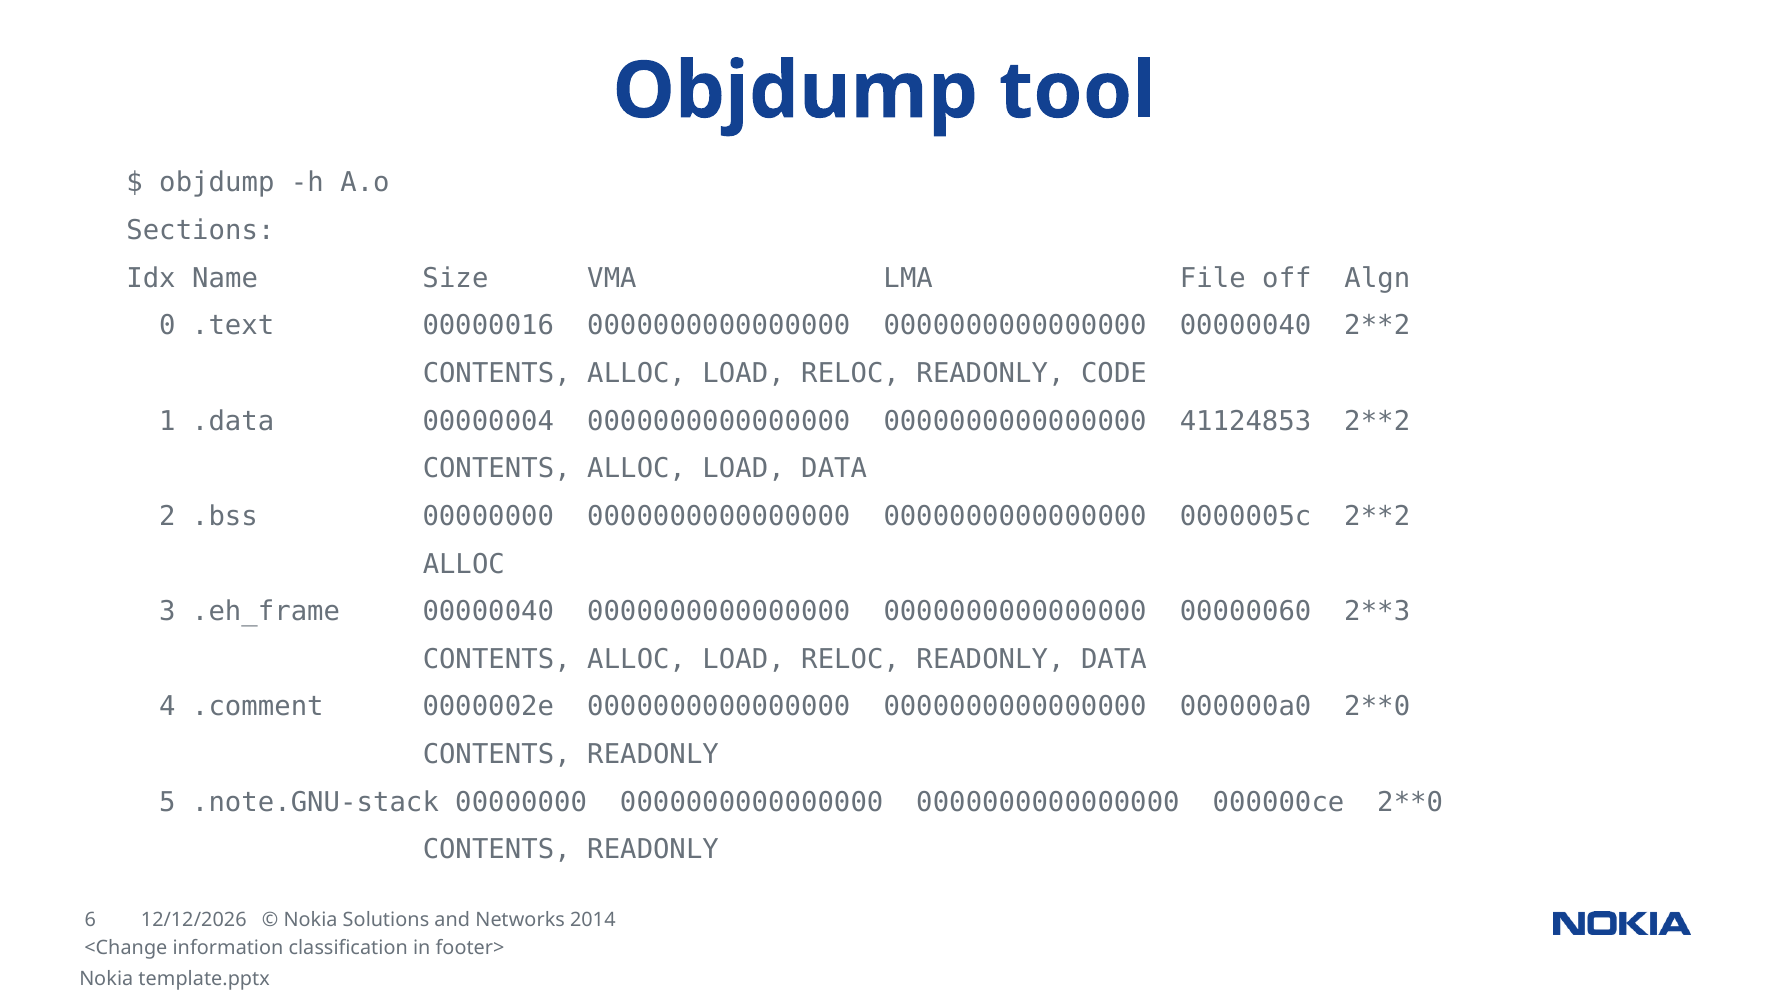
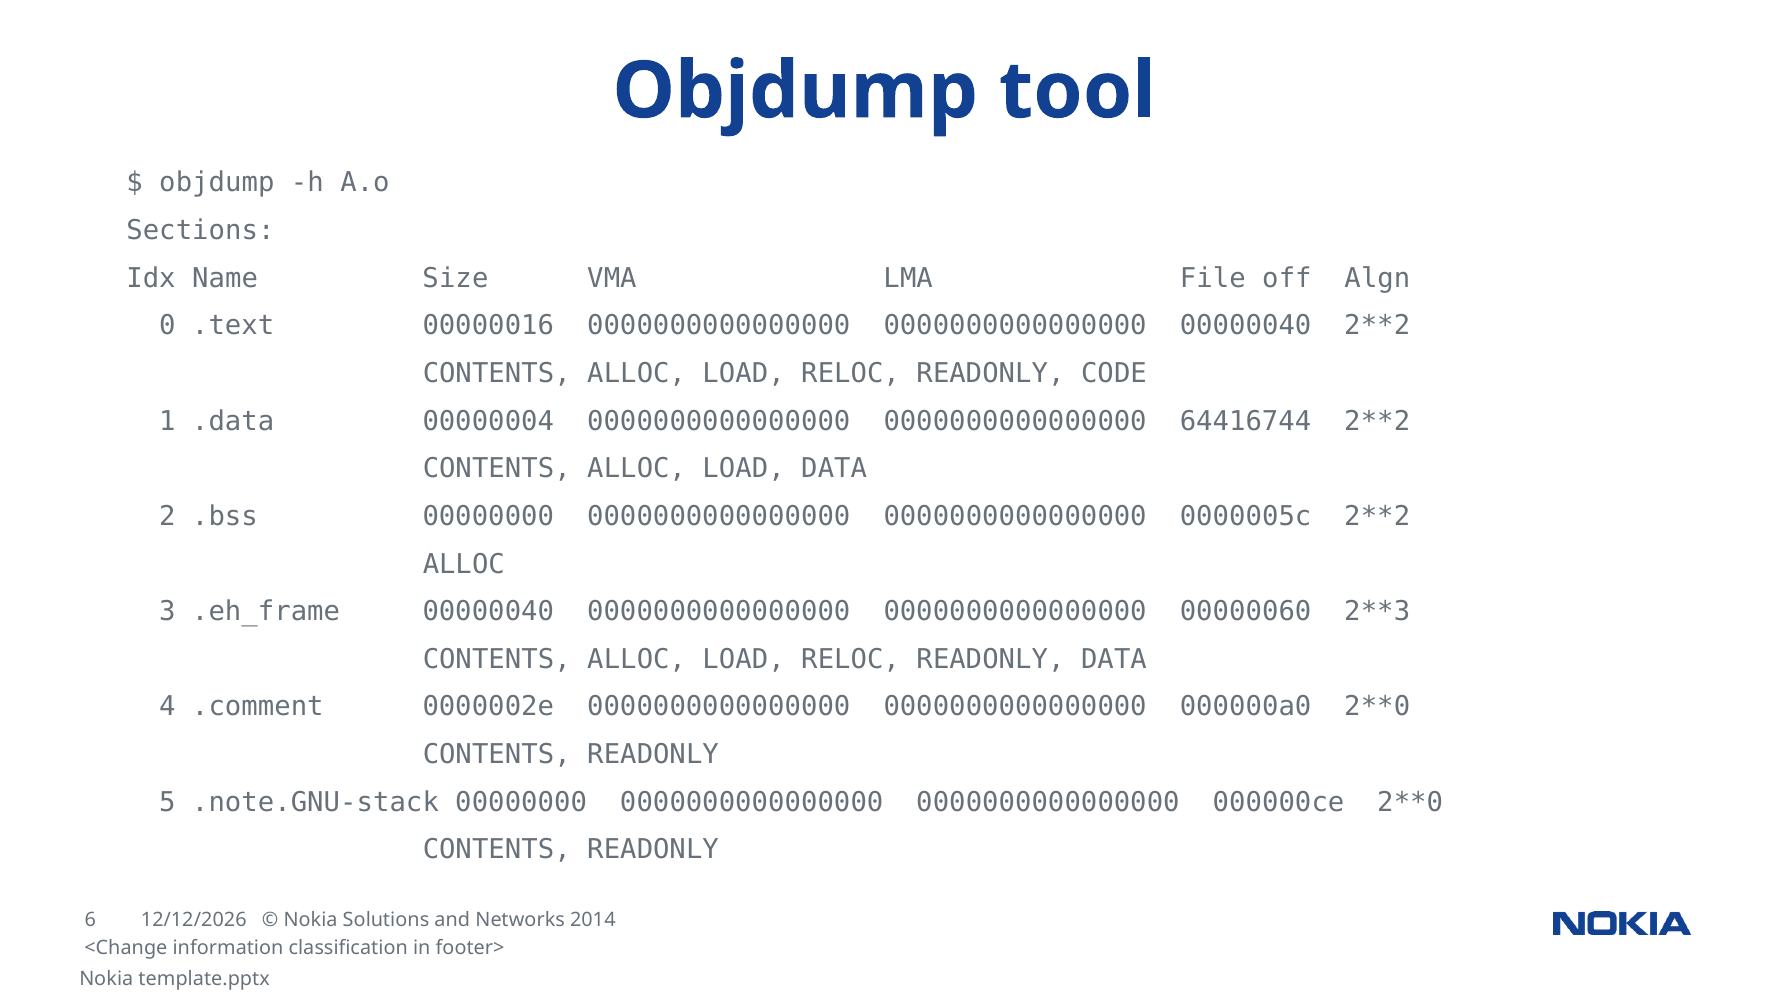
41124853: 41124853 -> 64416744 (1246, 421)
